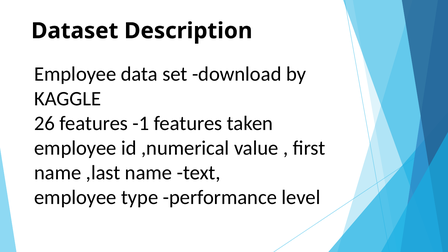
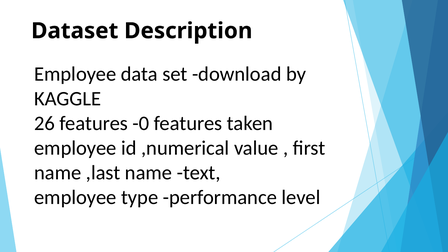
-1: -1 -> -0 (141, 123)
